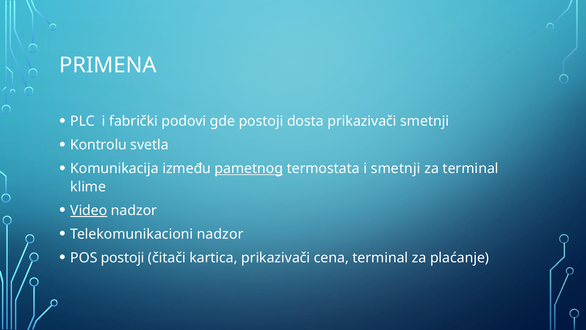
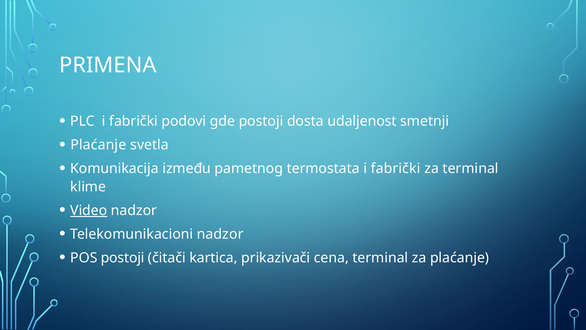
dosta prikazivači: prikazivači -> udaljenost (362, 121)
Kontrolu: Kontrolu -> Plaćanje (98, 145)
pametnog underline: present -> none (249, 168)
termostata i smetnji: smetnji -> fabrički (396, 168)
